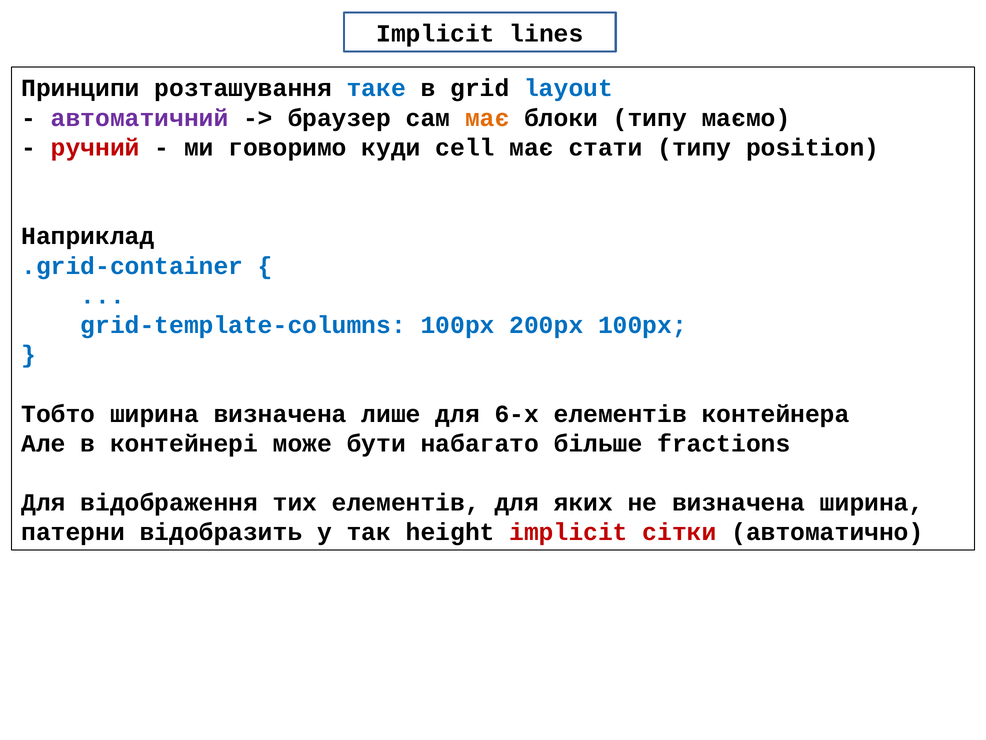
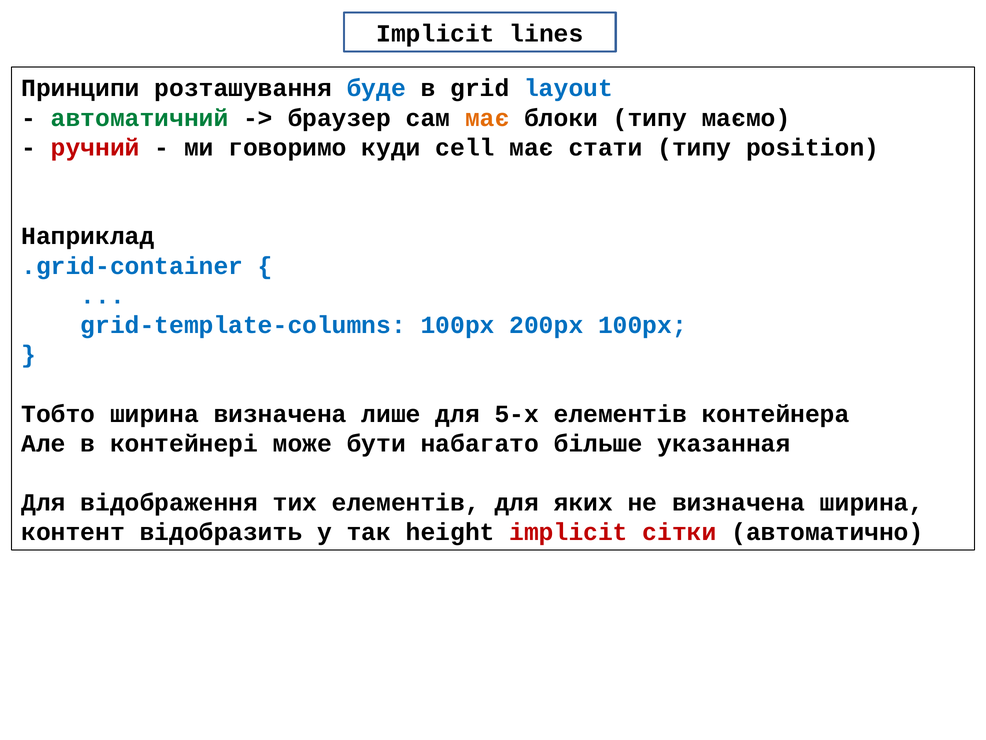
таке: таке -> буде (376, 88)
автоматичний colour: purple -> green (140, 118)
6-х: 6-х -> 5-х (517, 414)
fractions: fractions -> указанная (724, 443)
патерни: патерни -> контент (73, 532)
